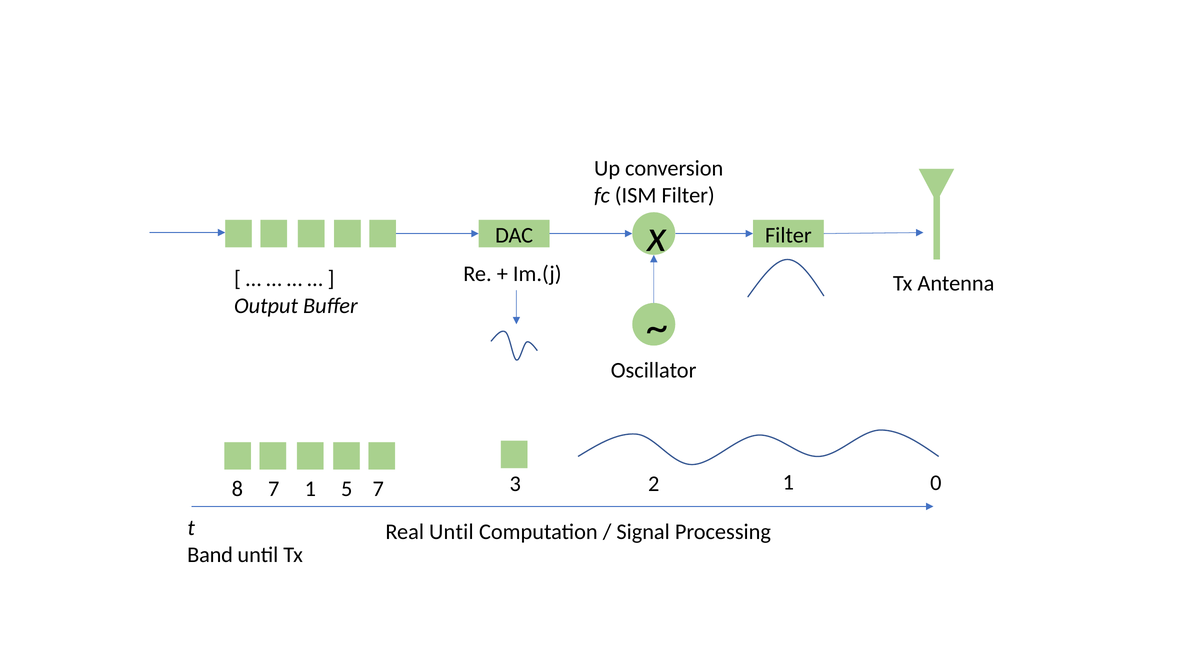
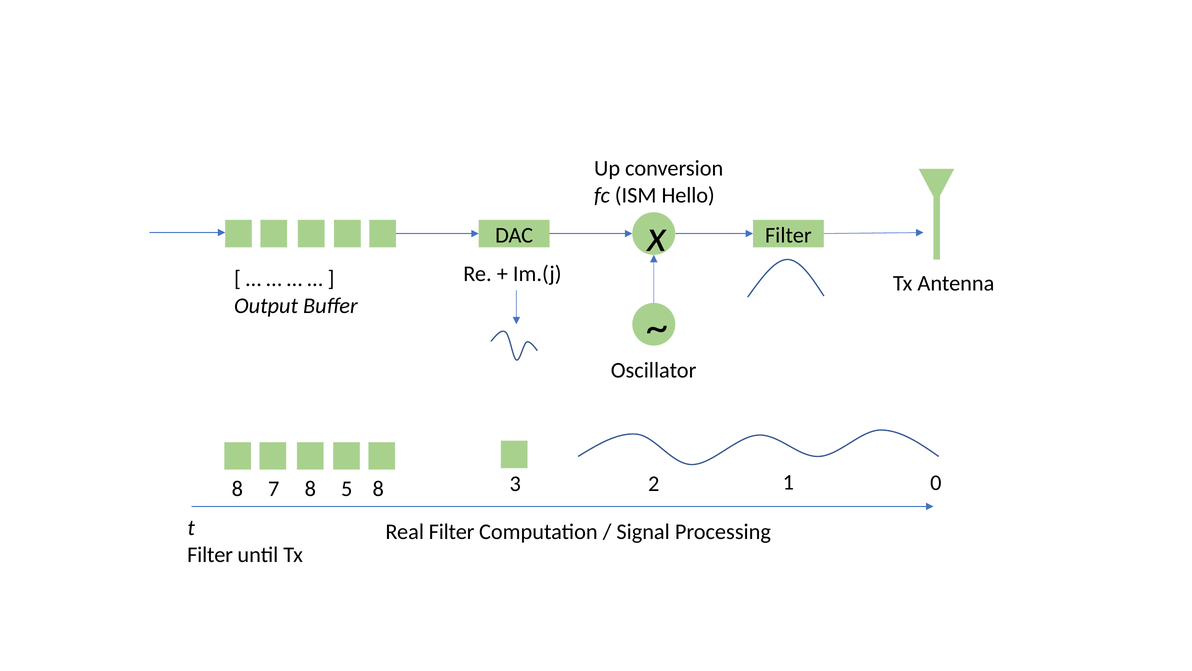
ISM Filter: Filter -> Hello (688, 195)
7 1: 1 -> 8 (310, 488)
5 7: 7 -> 8 (378, 488)
Real Until: Until -> Filter (452, 531)
Band: Band -> Filter (210, 554)
